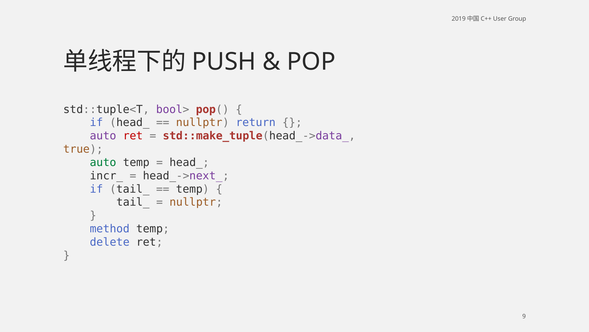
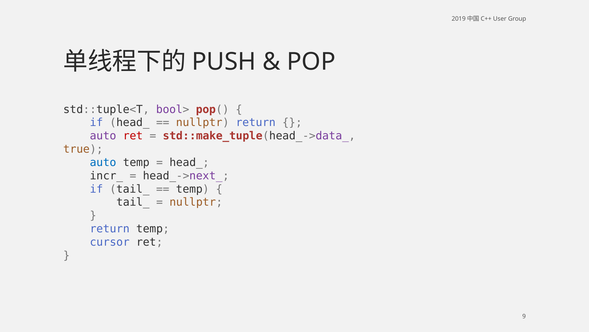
auto colour: green -> blue (103, 162)
method: method -> return (110, 228)
delete: delete -> cursor (110, 242)
